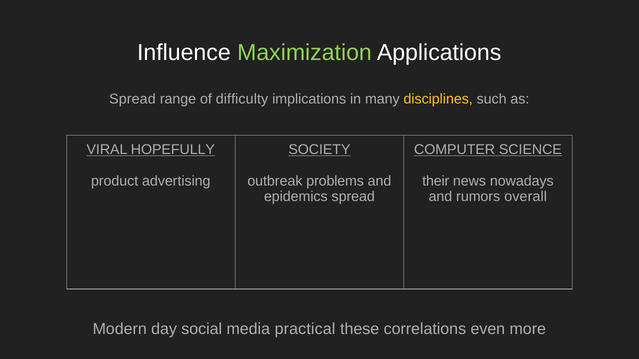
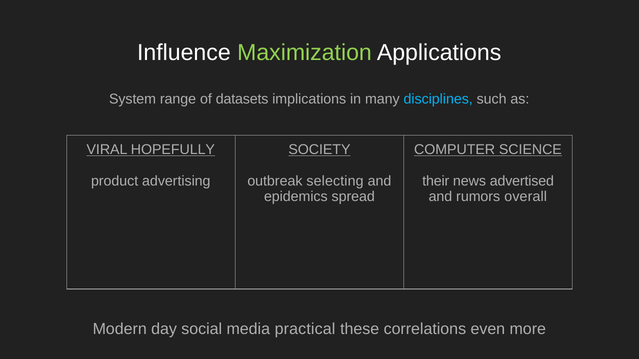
Spread: Spread -> System (133, 99)
difficulty: difficulty -> datasets (242, 99)
disciplines colour: yellow -> light blue (438, 99)
problems: problems -> selecting (335, 181)
nowadays: nowadays -> advertised (522, 181)
